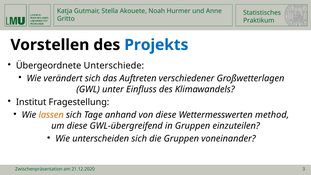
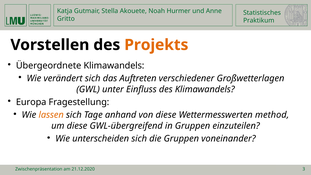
Projekts colour: blue -> orange (156, 45)
Übergeordnete Unterschiede: Unterschiede -> Klimawandels (114, 66)
Institut: Institut -> Europa (31, 102)
